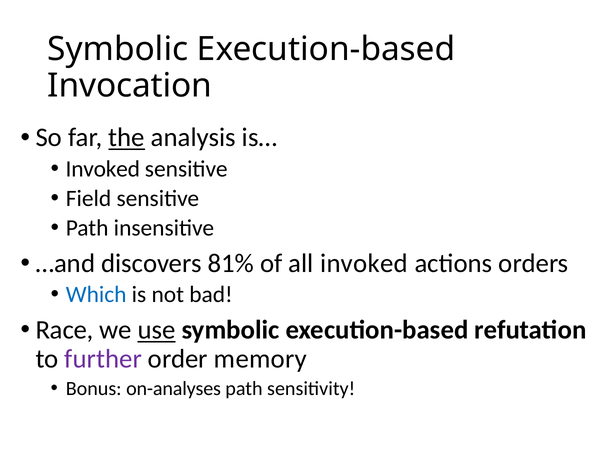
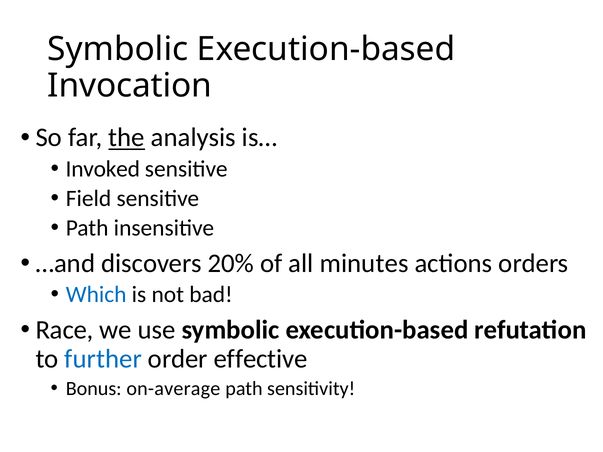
81%: 81% -> 20% (231, 263)
all invoked: invoked -> minutes (364, 263)
use underline: present -> none (157, 330)
further colour: purple -> blue (103, 359)
memory: memory -> effective (261, 359)
on-analyses: on-analyses -> on-average (173, 389)
